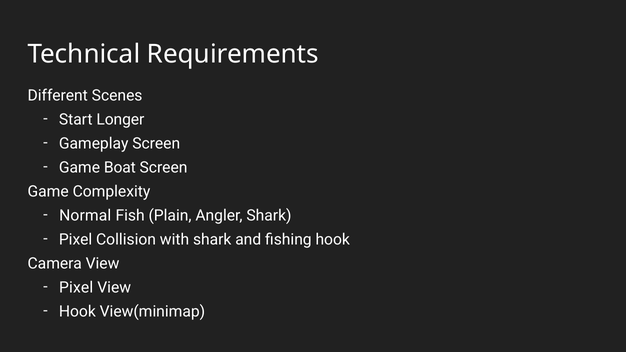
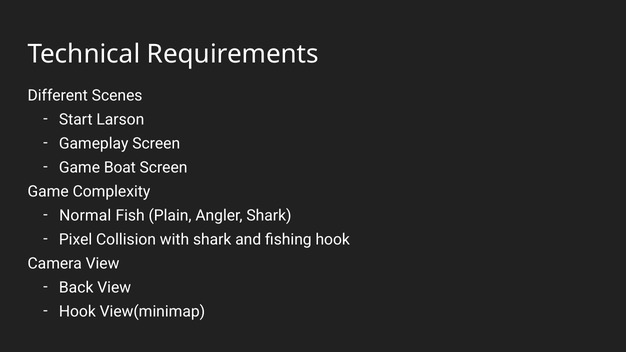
Longer: Longer -> Larson (120, 120)
Pixel: Pixel -> Back (76, 288)
